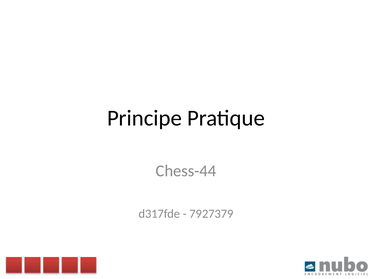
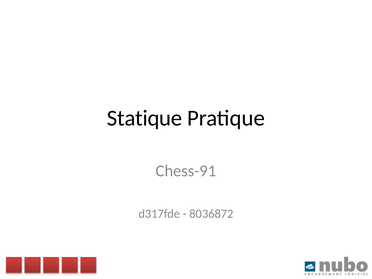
Principe: Principe -> Statique (145, 118)
Chess-44: Chess-44 -> Chess-91 (186, 171)
7927379: 7927379 -> 8036872 (211, 214)
